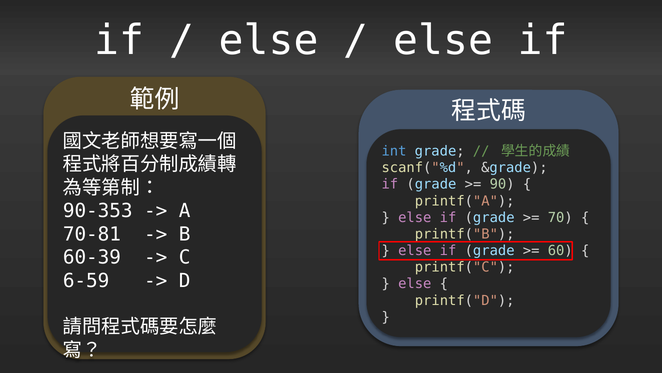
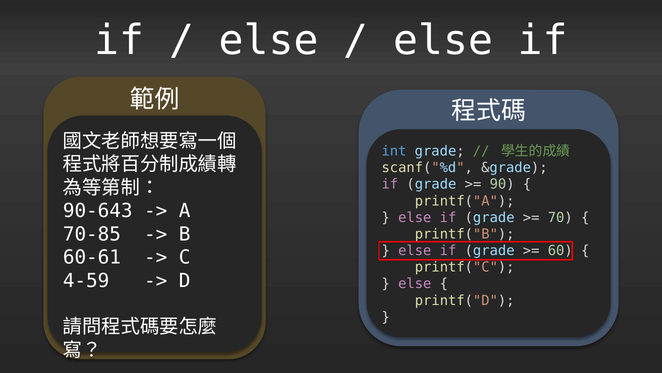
90-353: 90-353 -> 90-643 (98, 211)
70-81: 70-81 -> 70-85 (92, 234)
60-39: 60-39 -> 60-61 (92, 257)
6-59: 6-59 -> 4-59 (86, 280)
